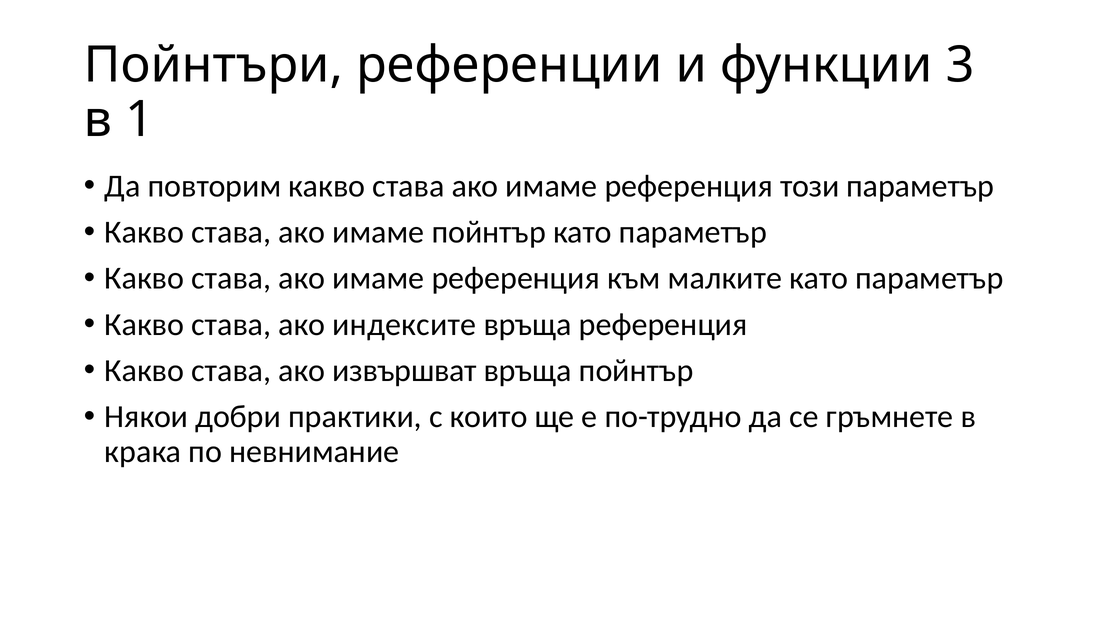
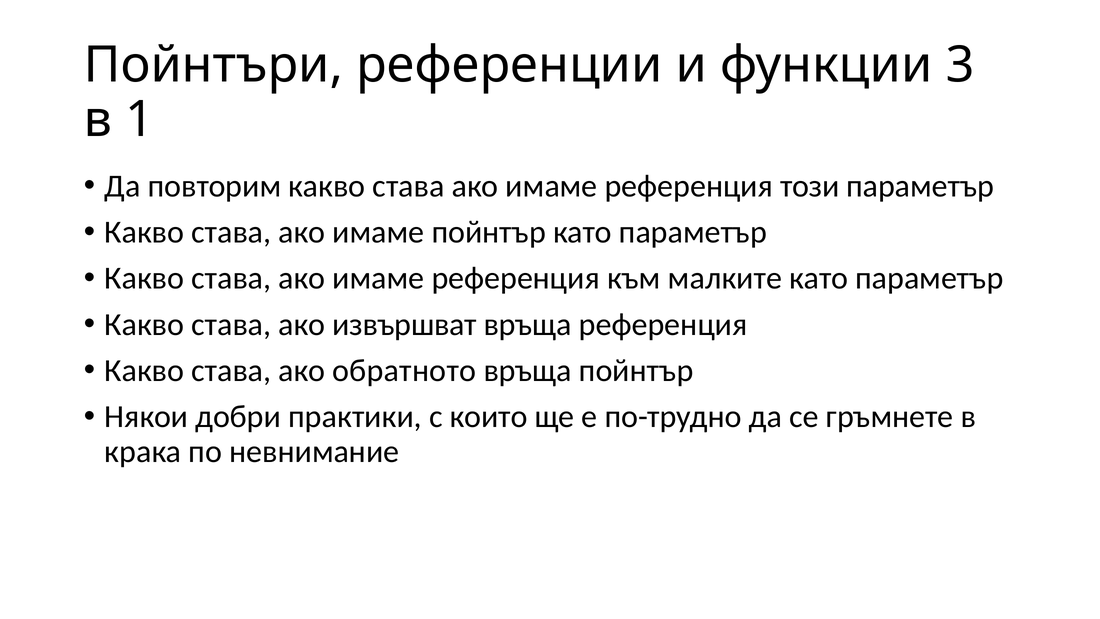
индексите: индексите -> извършват (404, 324)
извършват: извършват -> обратното (404, 370)
